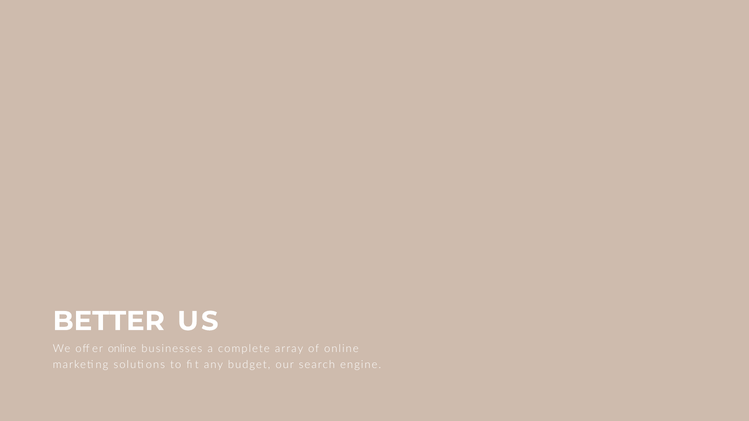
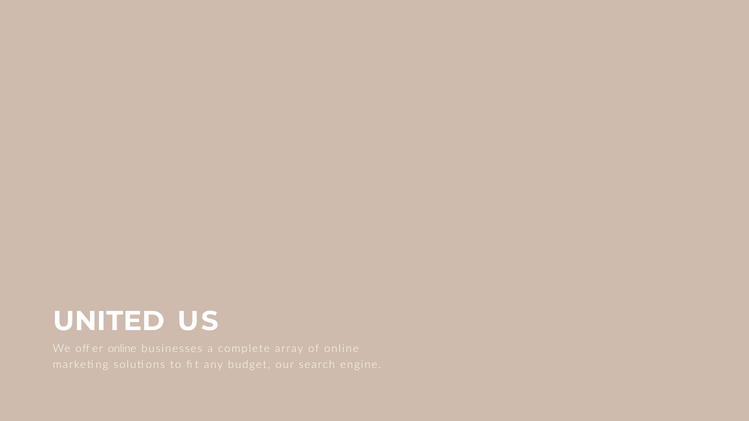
BETTER: BETTER -> UNITED (109, 321)
